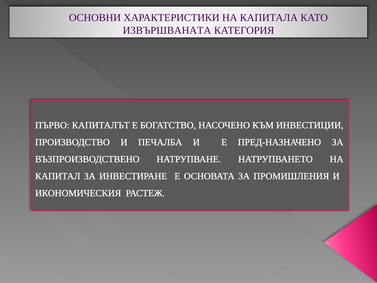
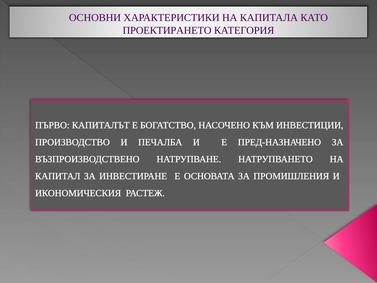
ИЗВЪРШВАНАТА: ИЗВЪРШВАНАТА -> ПРОЕКТИРАНЕТО (167, 30)
